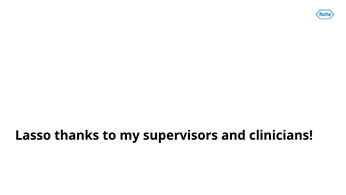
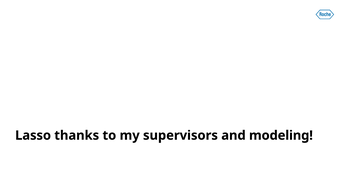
clinicians: clinicians -> modeling (281, 135)
